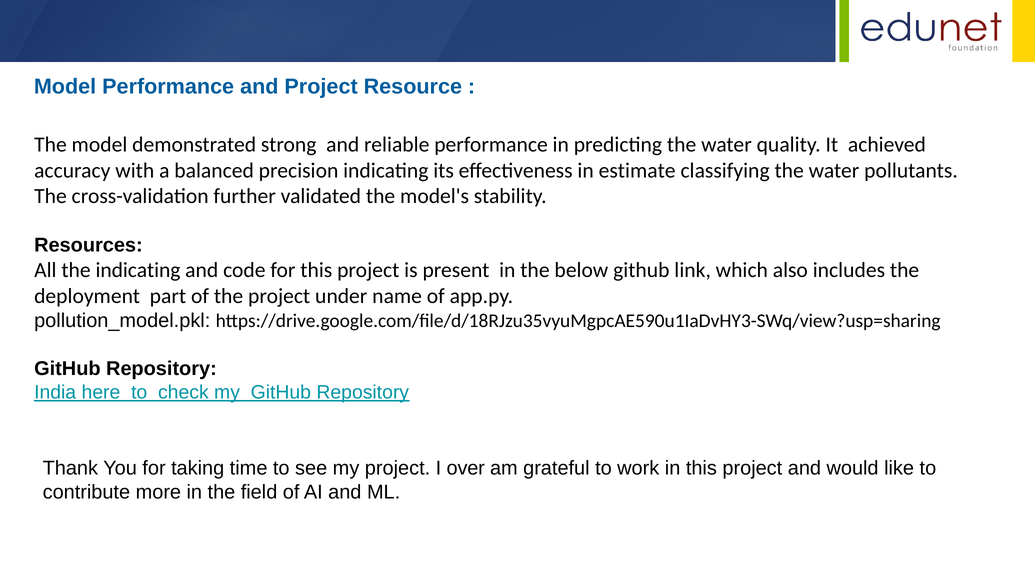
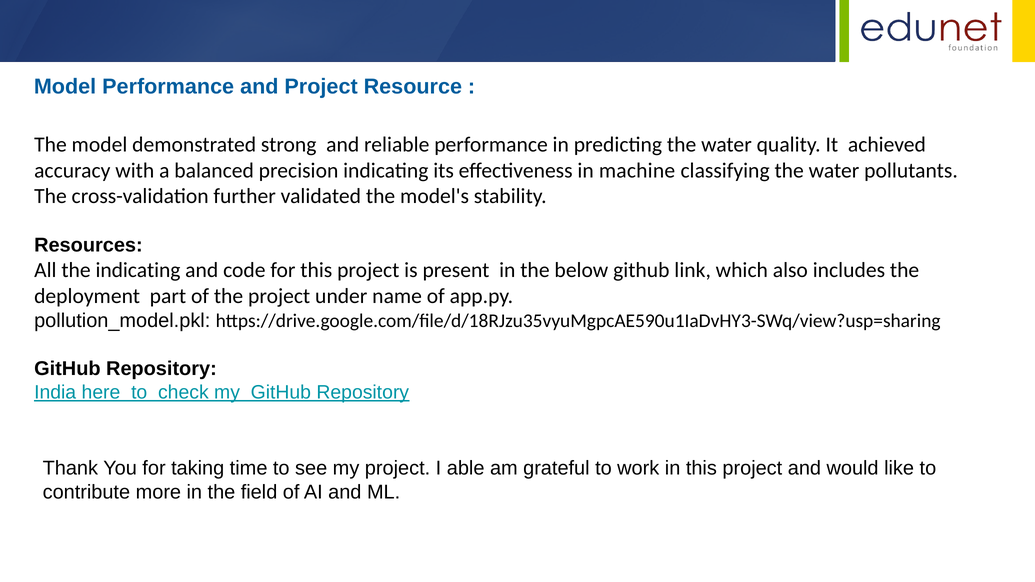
estimate: estimate -> machine (637, 170)
over: over -> able (466, 468)
